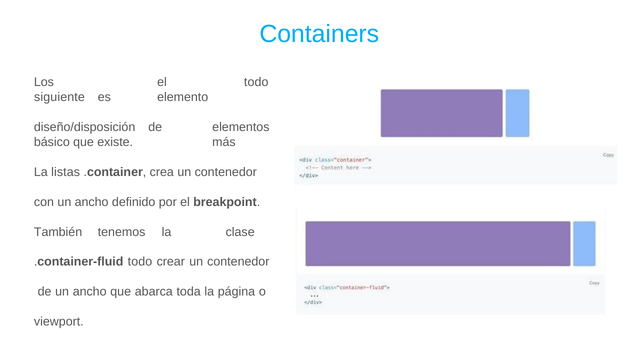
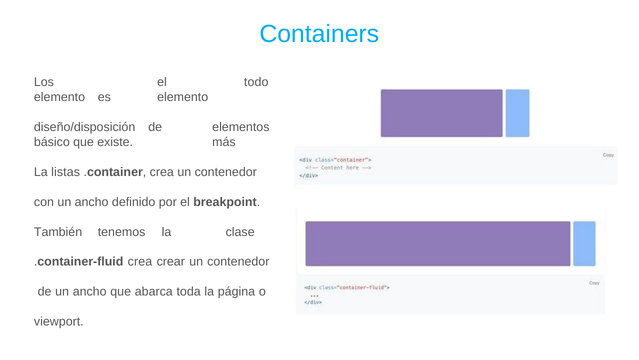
siguiente: siguiente -> elemento (60, 97)
.container-fluid todo: todo -> crea (140, 261)
